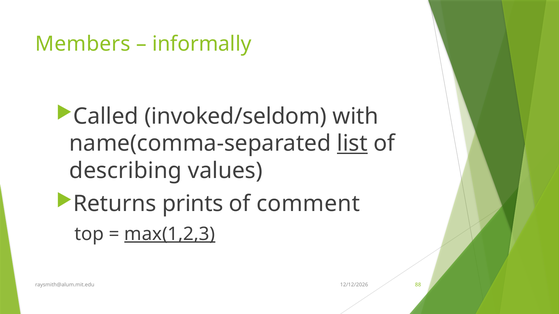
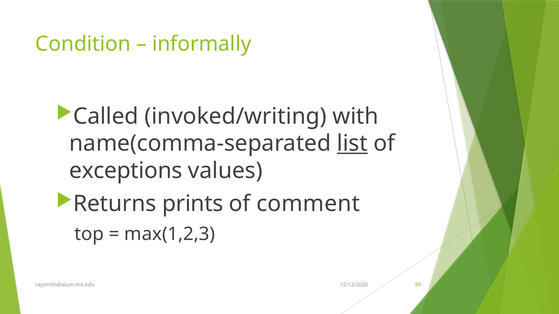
Members: Members -> Condition (83, 44)
invoked/seldom: invoked/seldom -> invoked/writing (236, 116)
describing: describing -> exceptions (126, 171)
max(1,2,3 underline: present -> none (170, 234)
